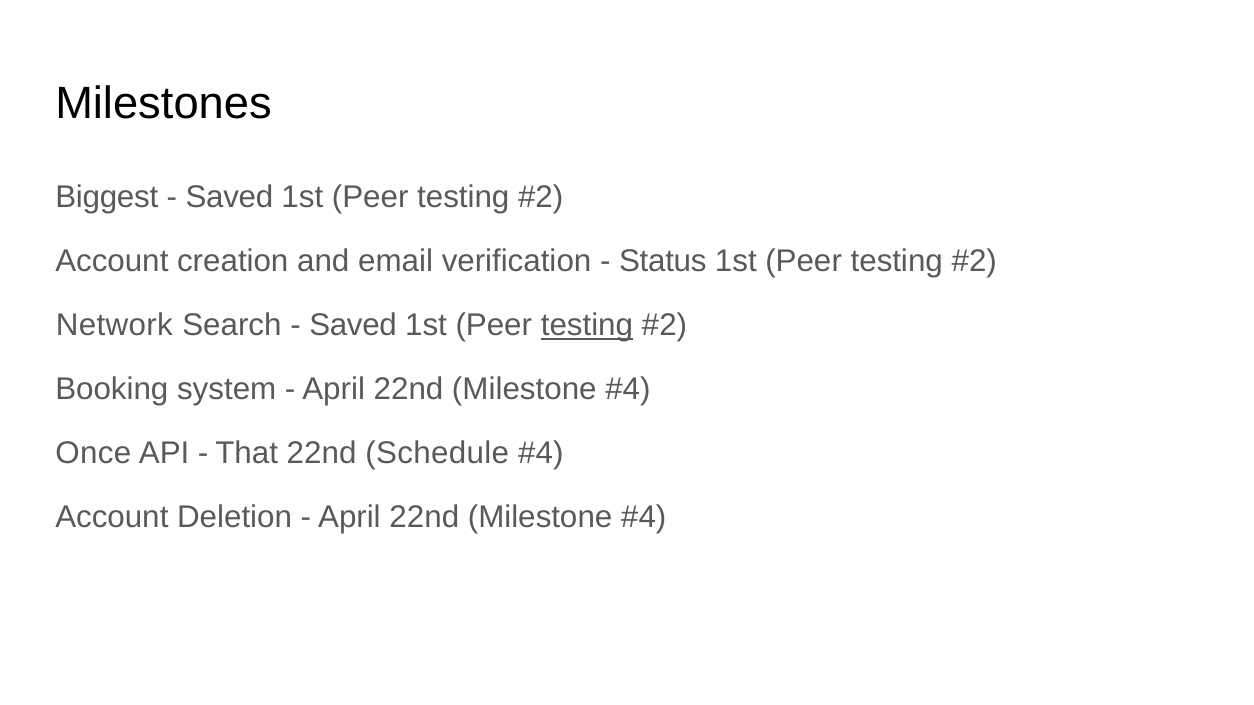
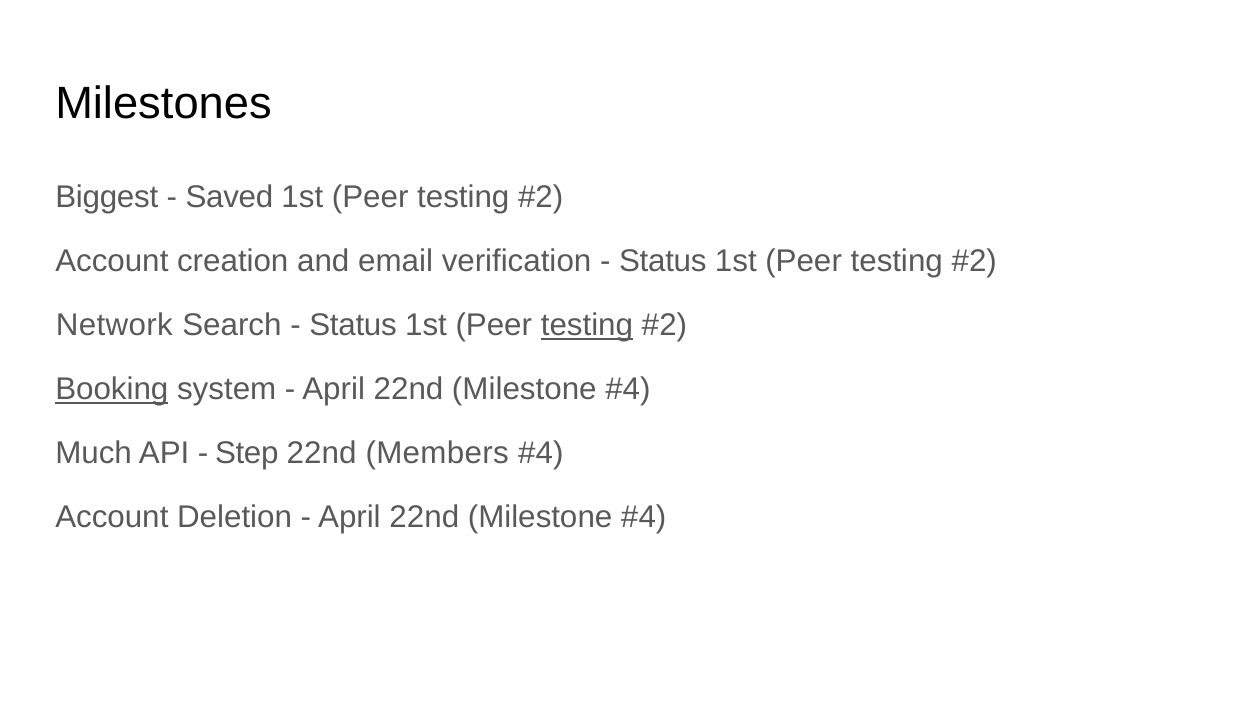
Saved: Saved -> Status (353, 325)
Booking underline: none -> present (112, 390)
Once: Once -> Much (94, 454)
That: That -> Step (247, 454)
Schedule: Schedule -> Members (437, 454)
